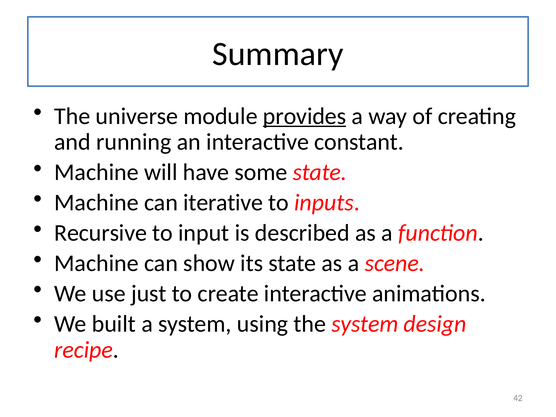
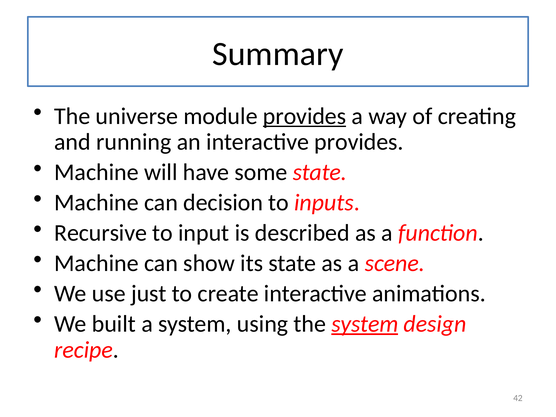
interactive constant: constant -> provides (359, 142)
iterative: iterative -> decision (223, 203)
system underline: none -> present (365, 324)
